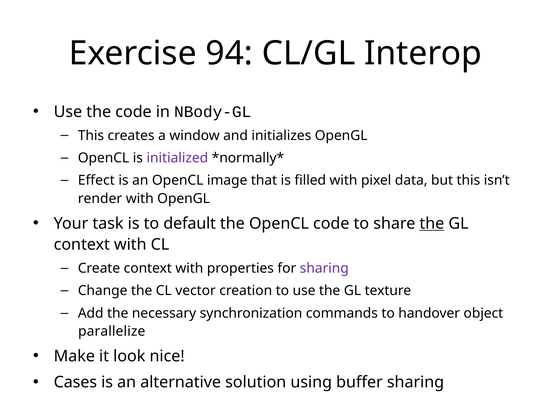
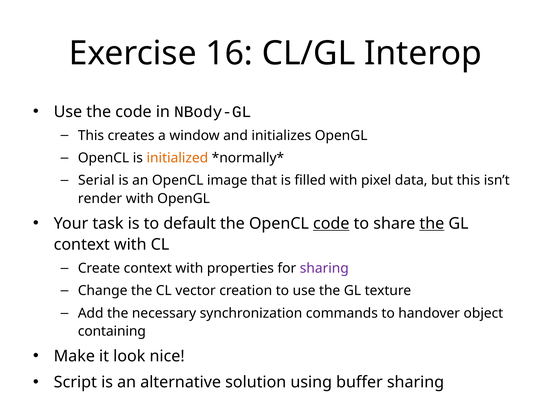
94: 94 -> 16 (229, 53)
initialized colour: purple -> orange (177, 158)
Effect: Effect -> Serial (96, 180)
code underline: none -> present (331, 224)
parallelize: parallelize -> containing (112, 332)
Cases: Cases -> Script (75, 383)
